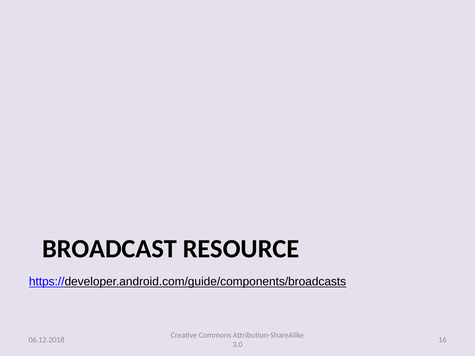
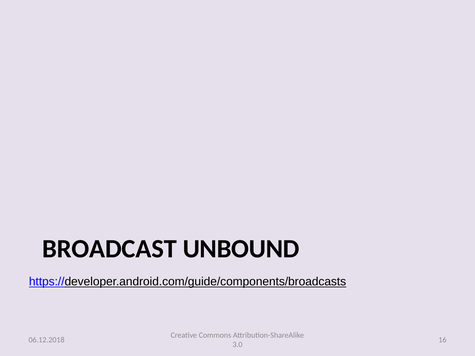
RESOURCE: RESOURCE -> UNBOUND (241, 249)
